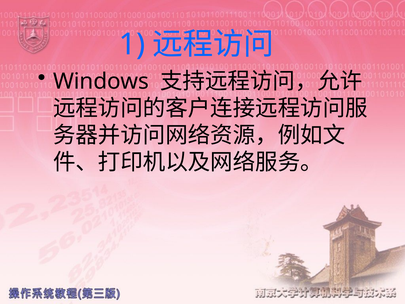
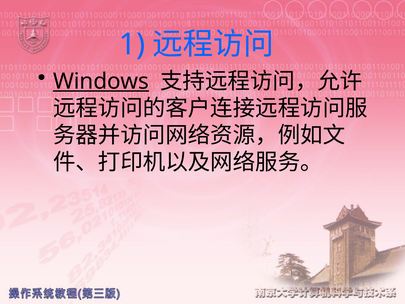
Windows underline: none -> present (101, 81)
